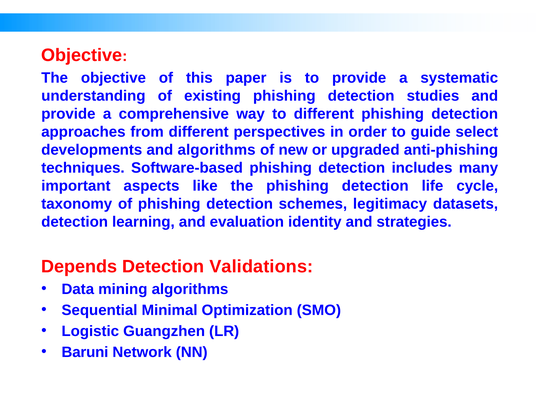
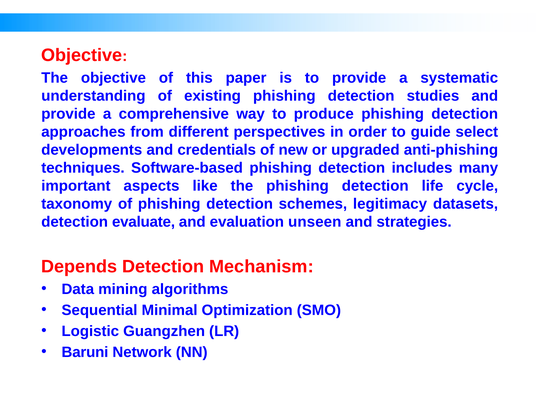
to different: different -> produce (324, 114)
and algorithms: algorithms -> credentials (217, 150)
learning: learning -> evaluate (144, 222)
identity: identity -> unseen (315, 222)
Validations: Validations -> Mechanism (261, 266)
